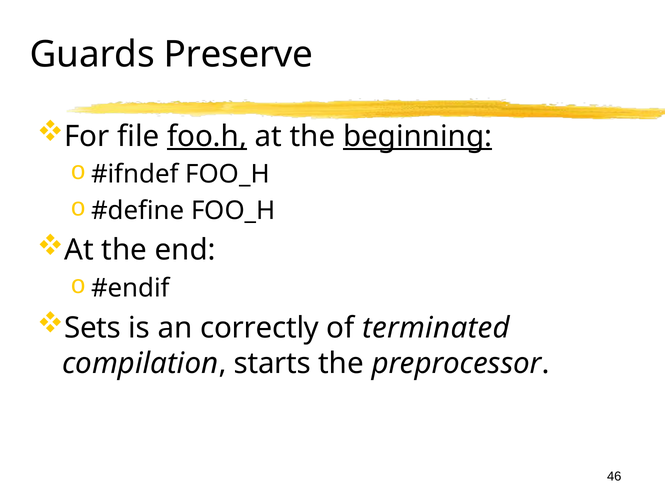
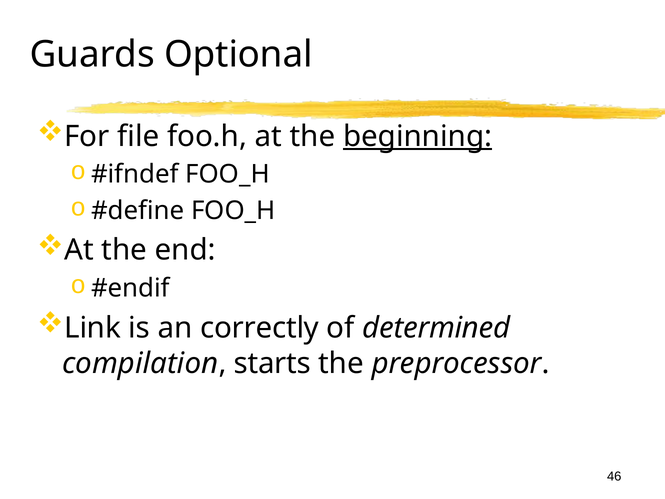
Preserve: Preserve -> Optional (238, 54)
foo.h underline: present -> none (207, 136)
Sets: Sets -> Link (93, 328)
terminated: terminated -> determined (436, 328)
